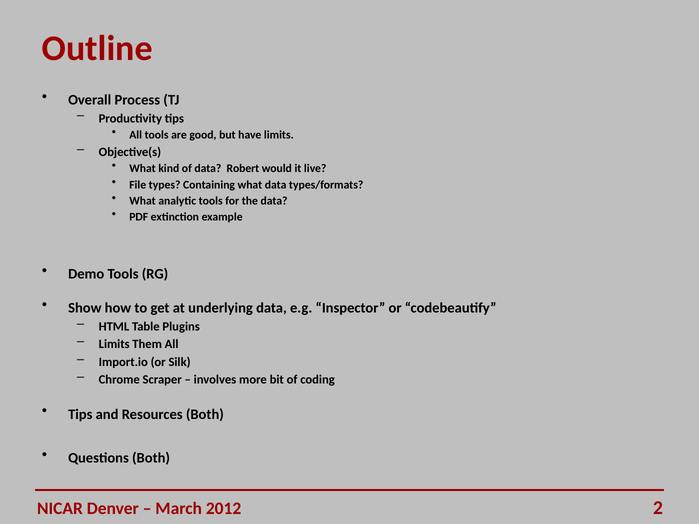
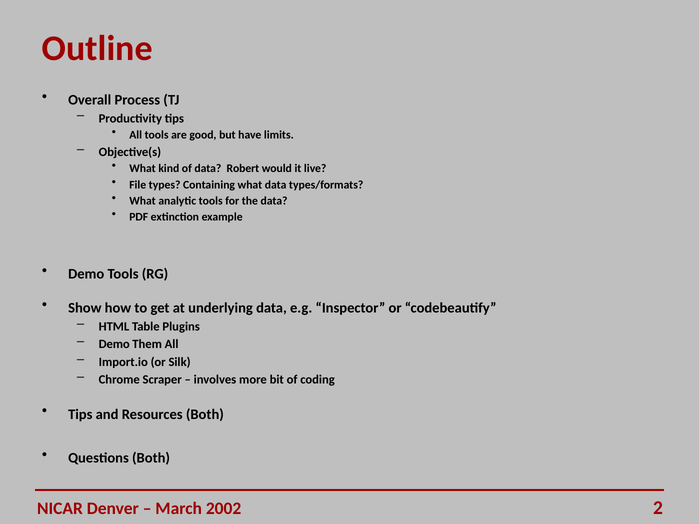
Limits: Limits -> Demo (114, 344)
2012: 2012 -> 2002 (224, 509)
